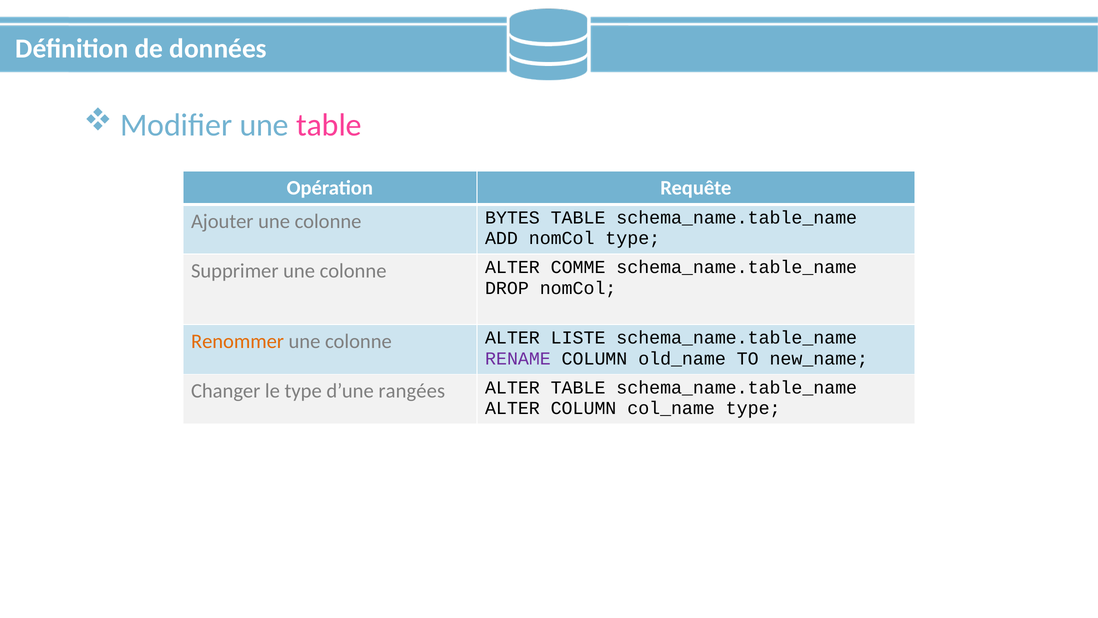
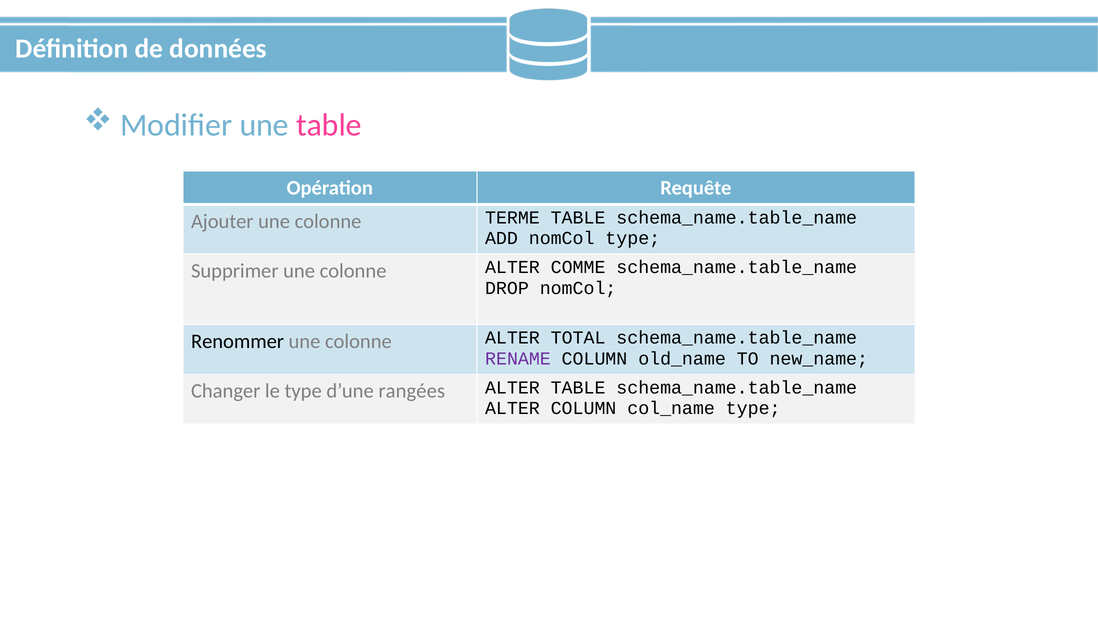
BYTES: BYTES -> TERME (512, 218)
Renommer colour: orange -> black (238, 341)
LISTE: LISTE -> TOTAL (578, 338)
